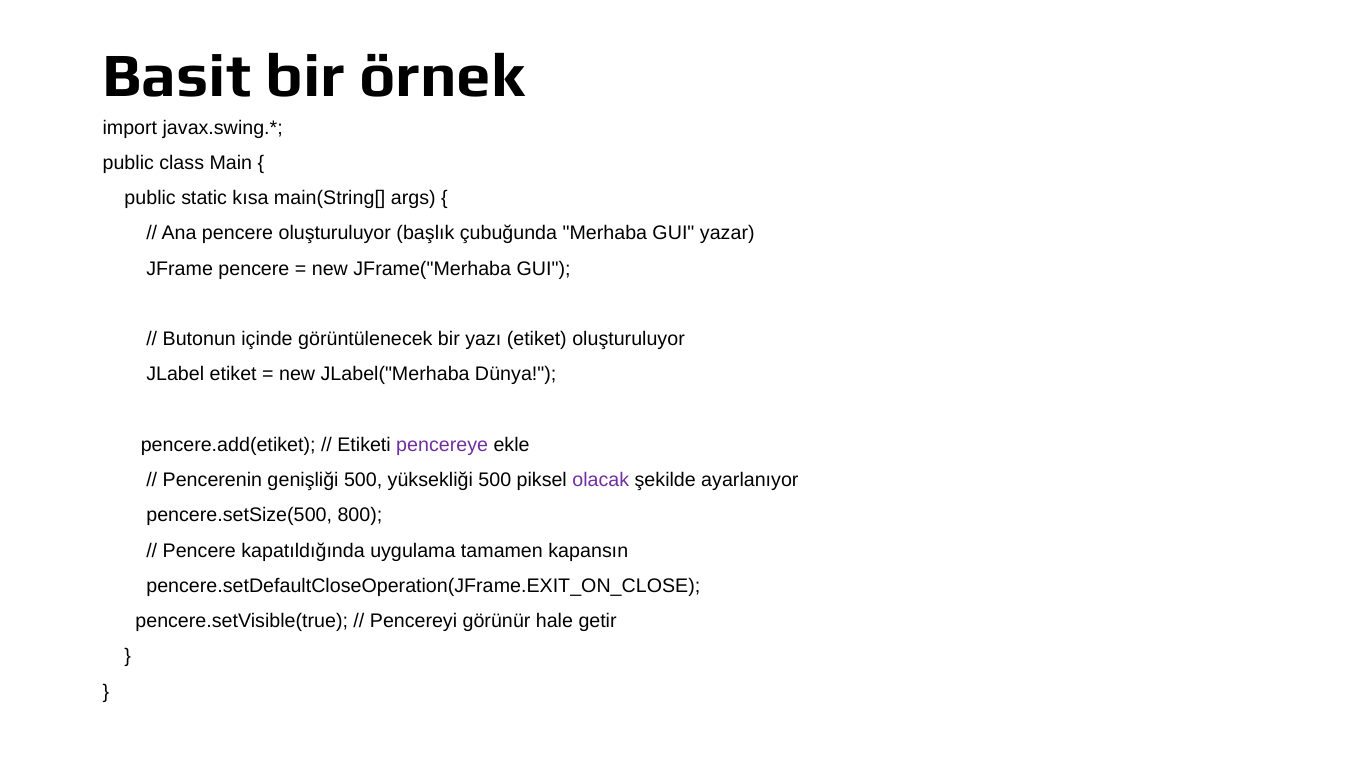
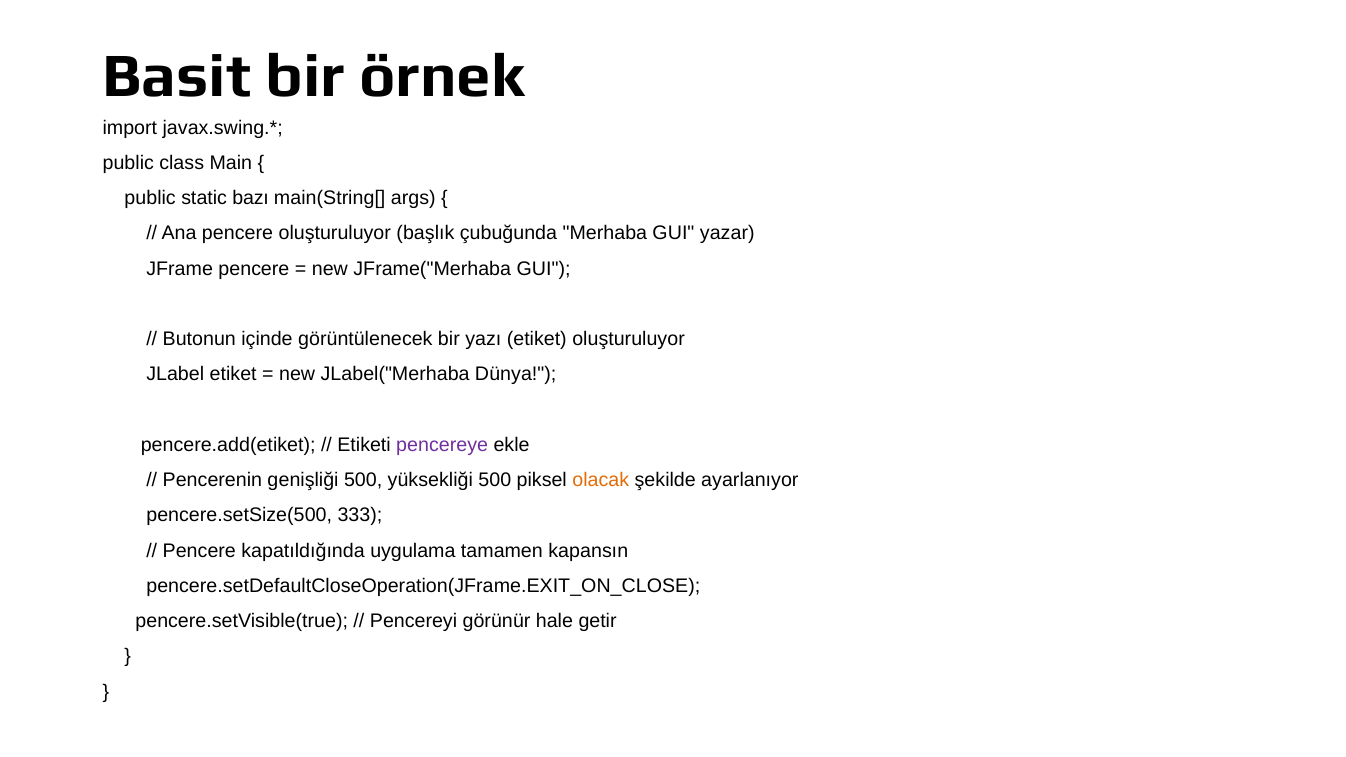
kısa: kısa -> bazı (251, 198)
olacak colour: purple -> orange (601, 480)
800: 800 -> 333 (360, 515)
